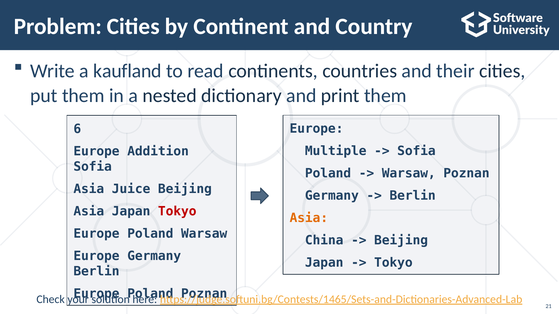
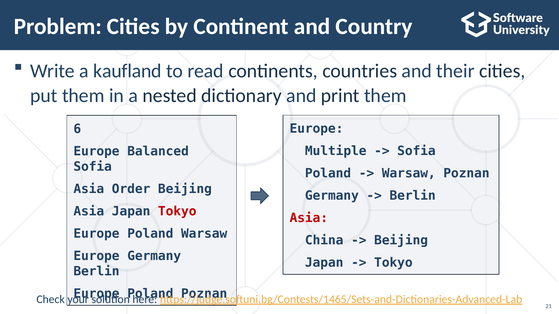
Addition: Addition -> Balanced (158, 151)
Juice: Juice -> Order (131, 189)
Asia colour: orange -> red (309, 218)
